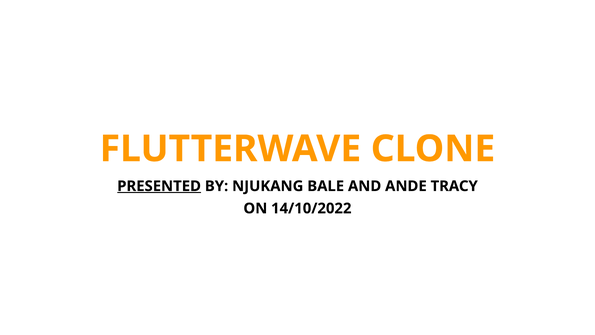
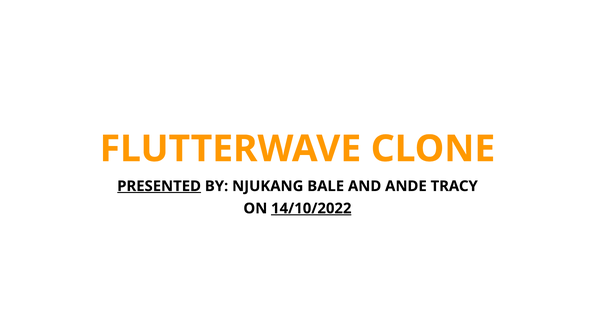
14/10/2022 underline: none -> present (311, 208)
